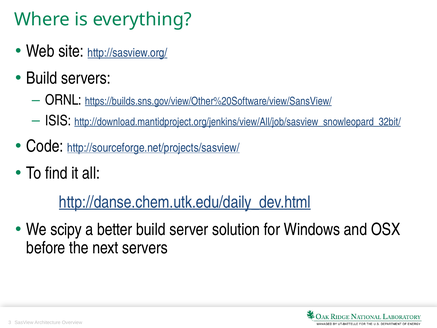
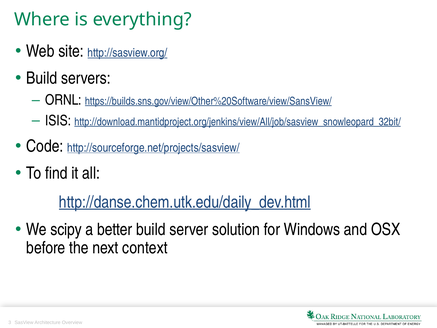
next servers: servers -> context (145, 248)
